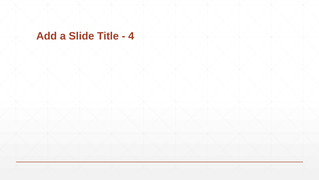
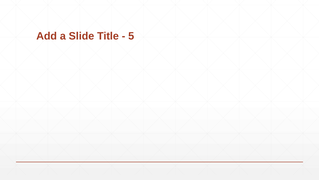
4: 4 -> 5 (131, 36)
